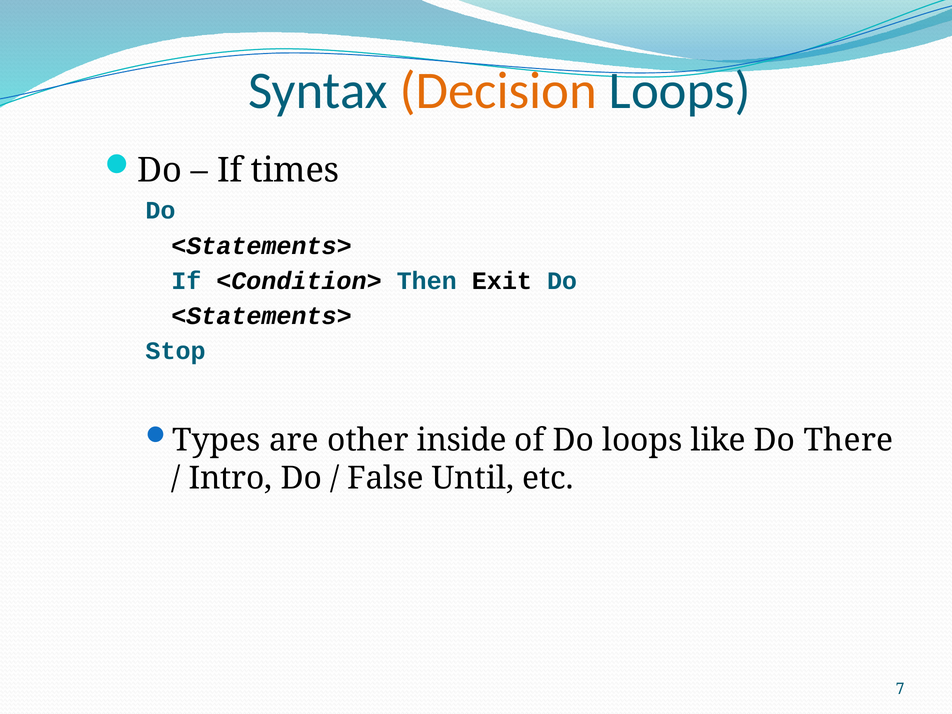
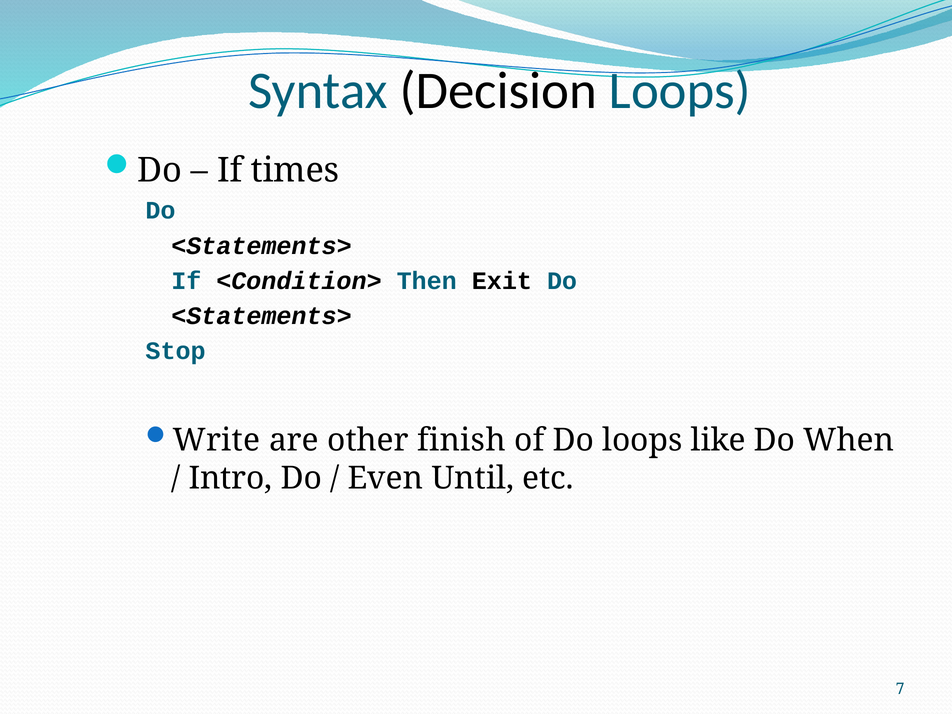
Decision colour: orange -> black (498, 91)
Types: Types -> Write (216, 440)
inside: inside -> finish (461, 440)
There: There -> When (849, 440)
False: False -> Even (385, 478)
